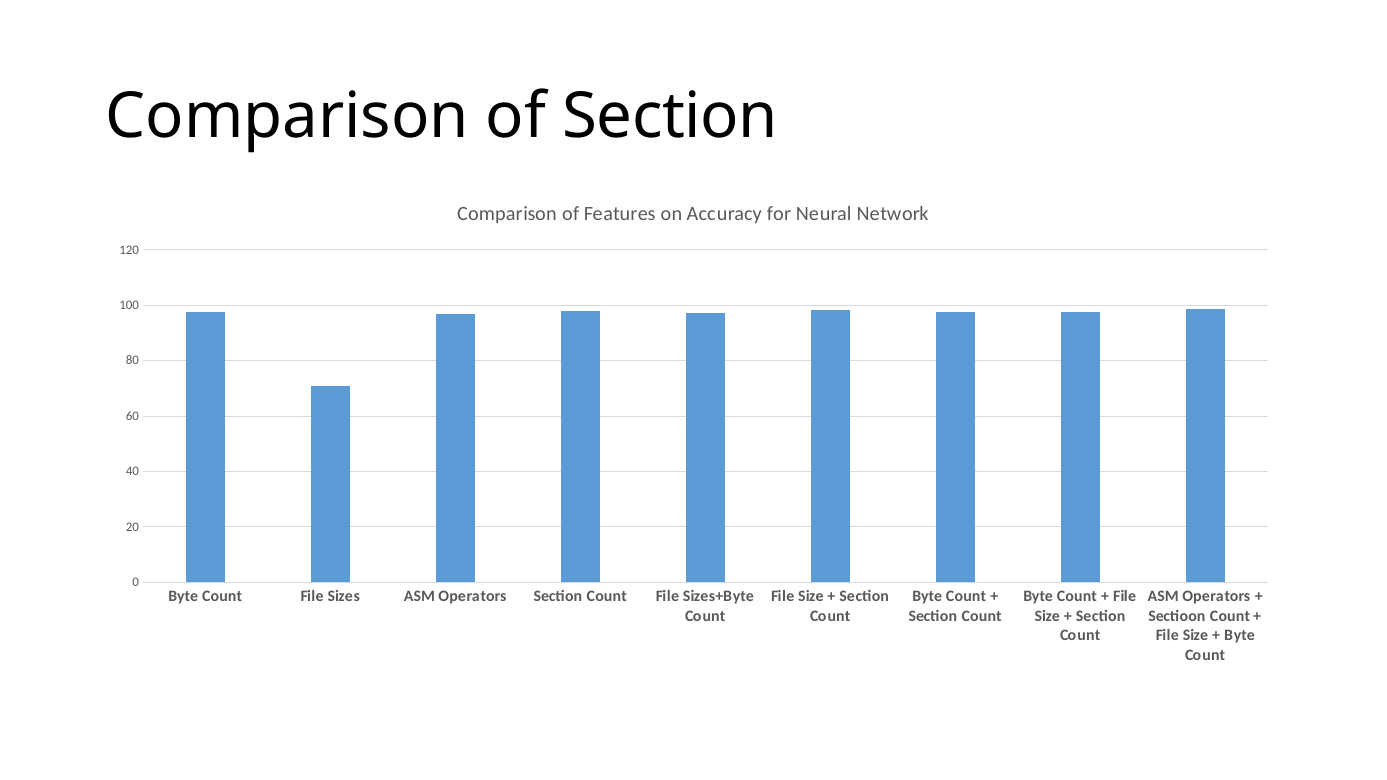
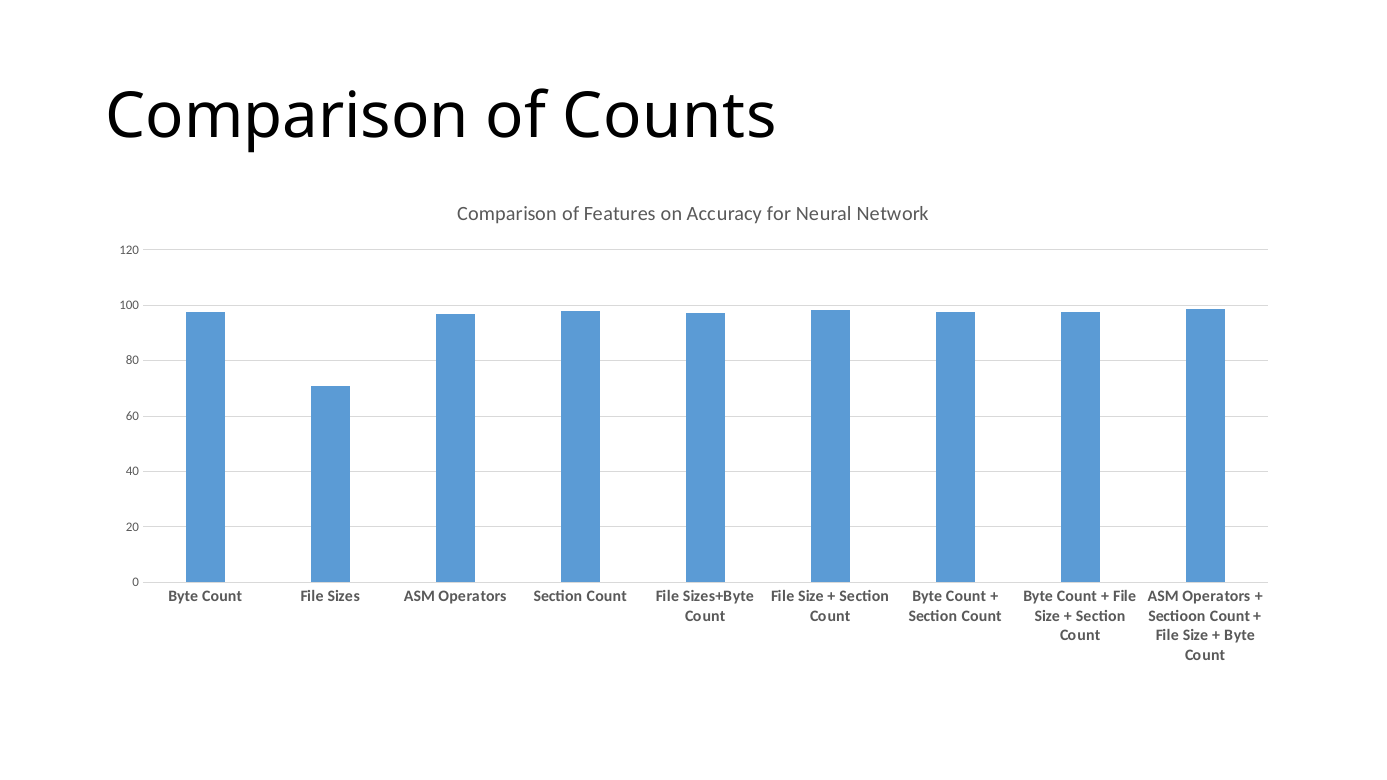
of Section: Section -> Counts (670, 117)
